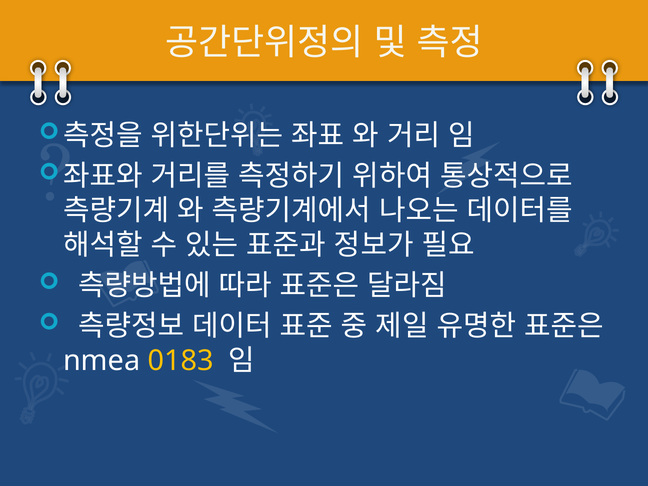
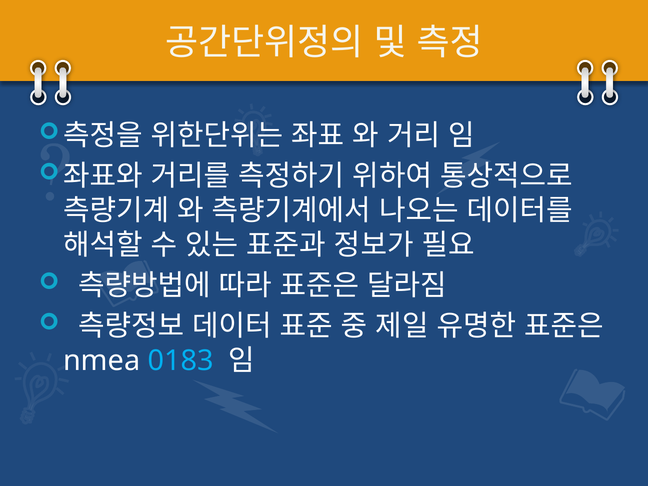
0183 colour: yellow -> light blue (181, 361)
